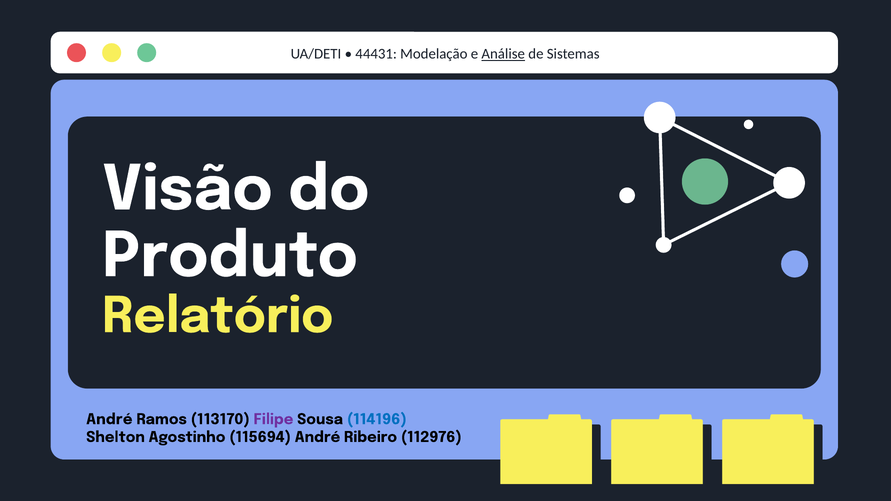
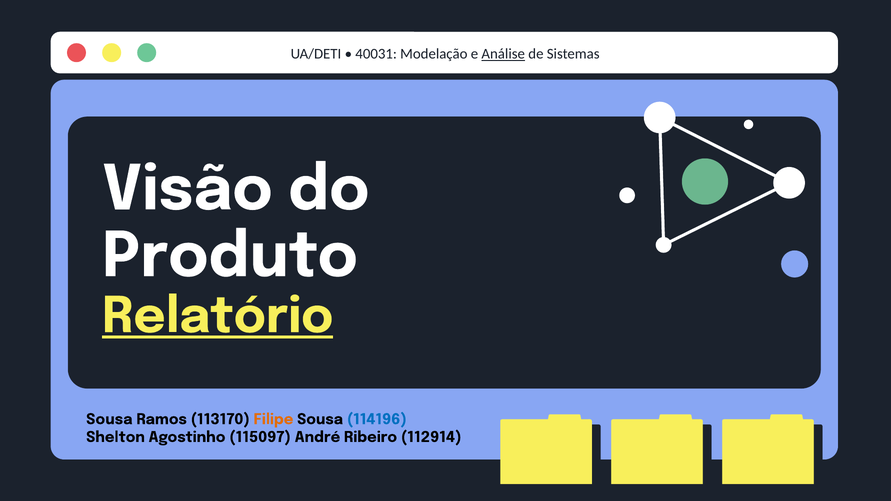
44431: 44431 -> 40031 (376, 54)
Relatório underline: none -> present (218, 316)
André: André -> Sousa (109, 419)
Filipe colour: purple -> orange (273, 419)
115694: 115694 -> 115097 (260, 437)
112976: 112976 -> 112914 (431, 437)
